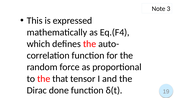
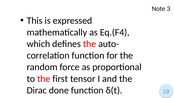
that: that -> first (60, 79)
